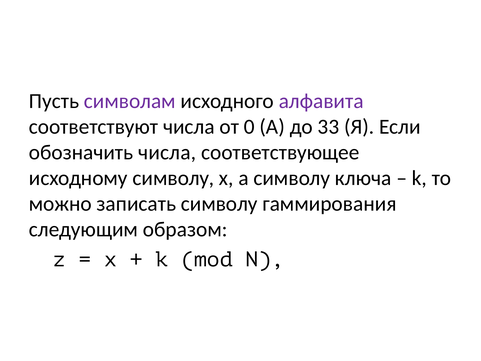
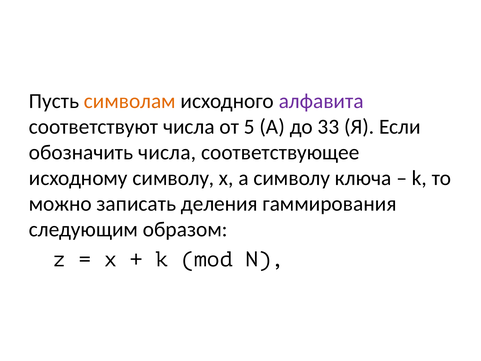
символам colour: purple -> orange (130, 101)
0: 0 -> 5 (249, 127)
записать символу: символу -> деления (219, 204)
